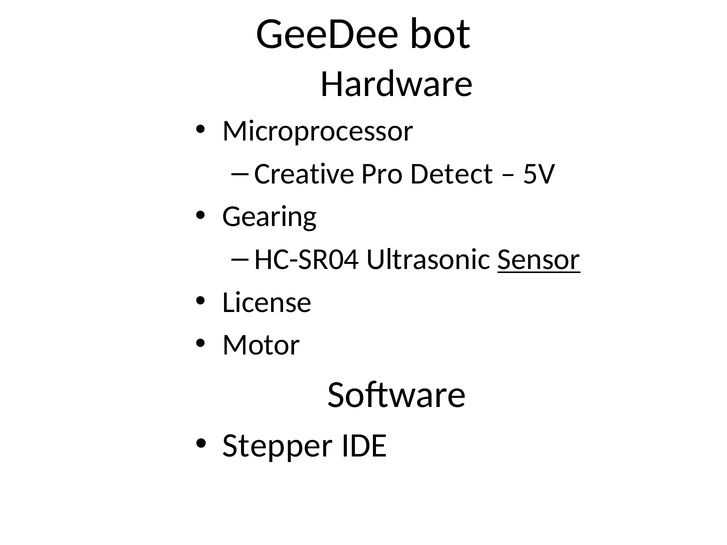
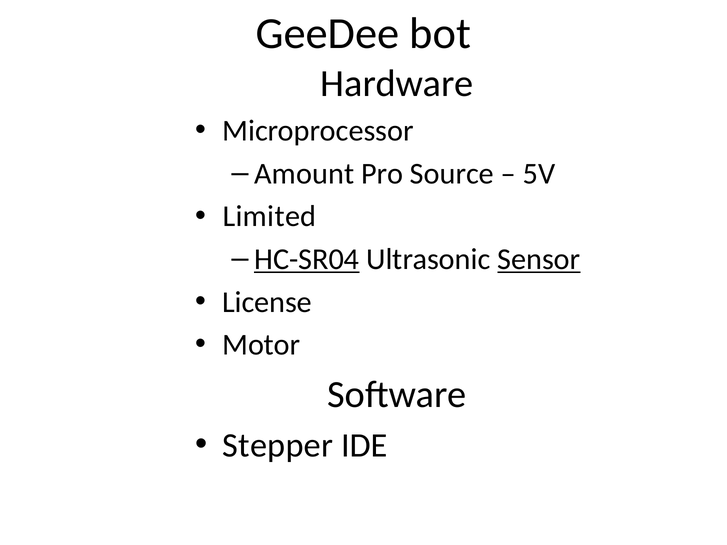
Creative: Creative -> Amount (304, 174)
Detect: Detect -> Source (452, 174)
Gearing: Gearing -> Limited (269, 217)
HC-SR04 underline: none -> present (307, 259)
